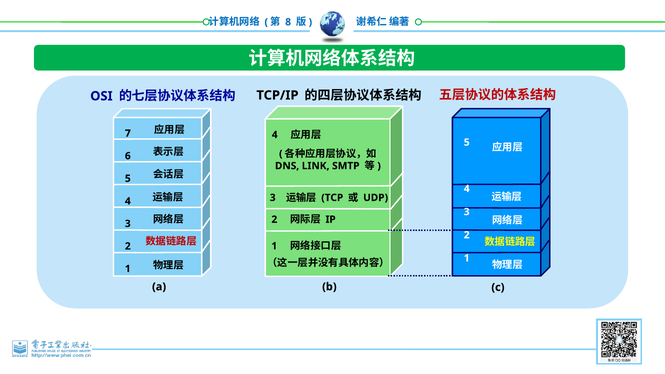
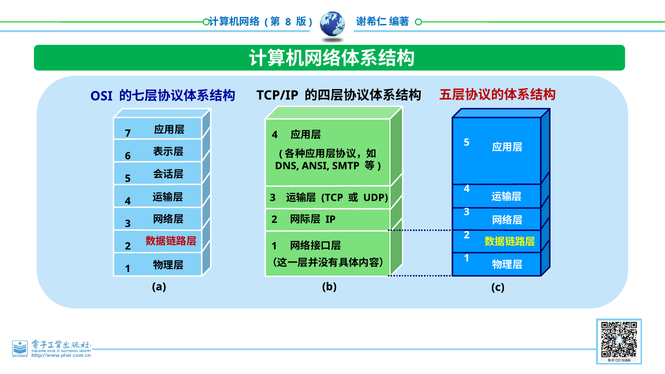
LINK: LINK -> ANSI (316, 166)
